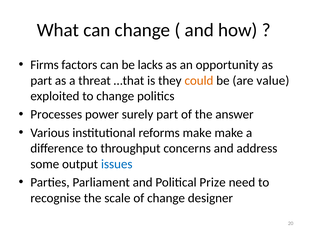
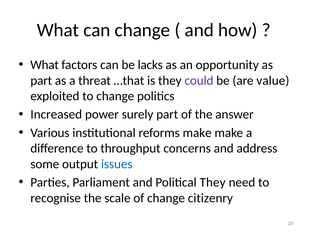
Firms: Firms -> What (45, 65)
could colour: orange -> purple (199, 80)
Processes: Processes -> Increased (56, 114)
Political Prize: Prize -> They (213, 182)
designer: designer -> citizenry (210, 198)
